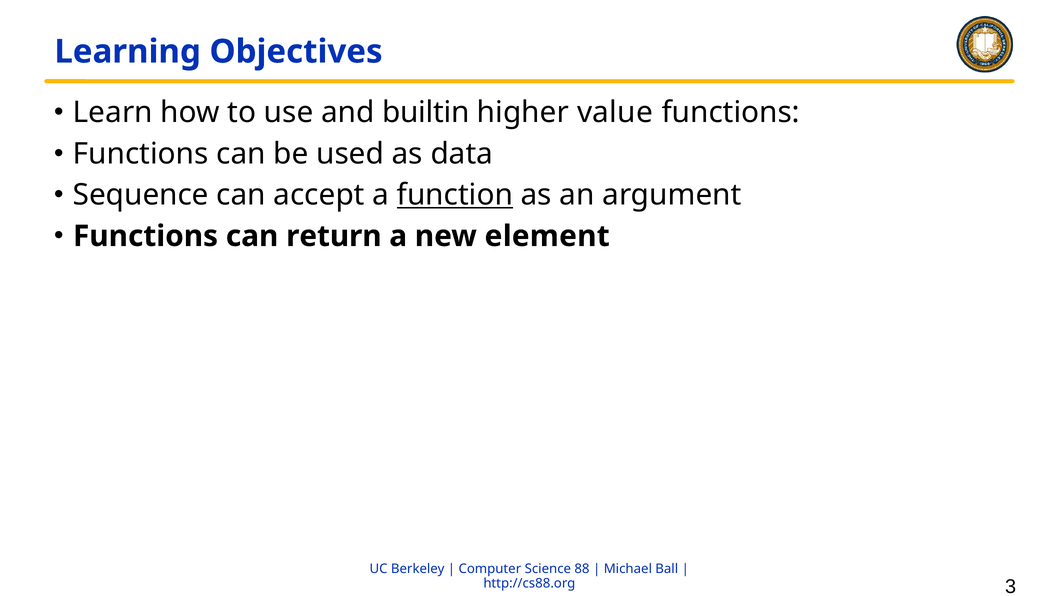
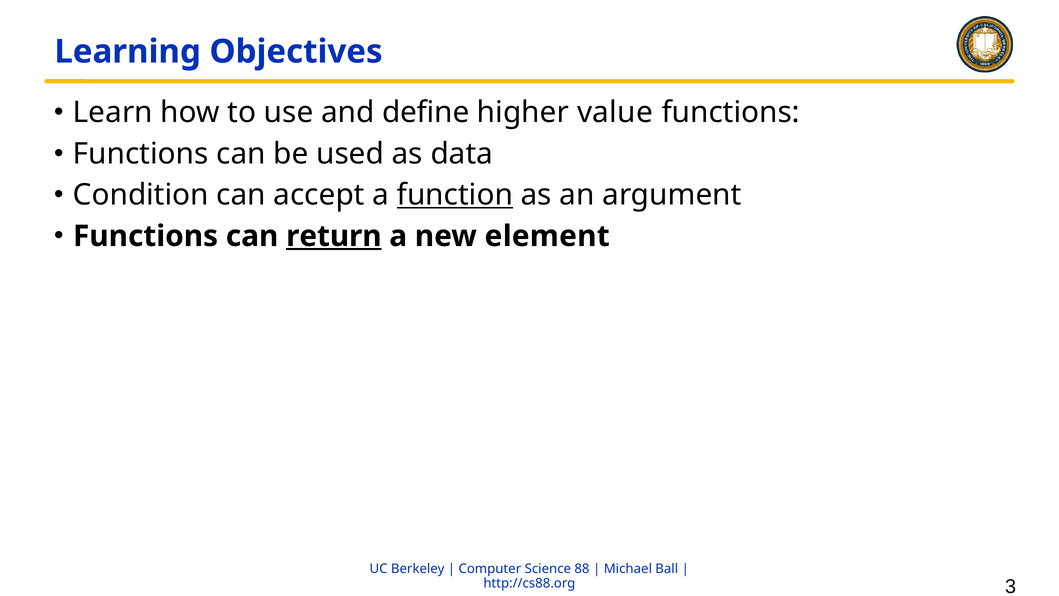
builtin: builtin -> define (426, 113)
Sequence: Sequence -> Condition (141, 195)
return underline: none -> present (334, 236)
